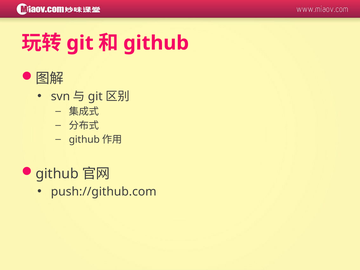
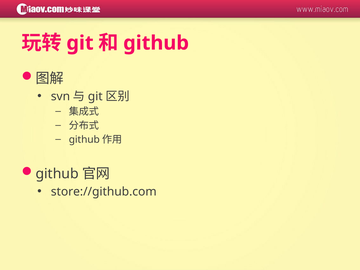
push://github.com: push://github.com -> store://github.com (104, 192)
